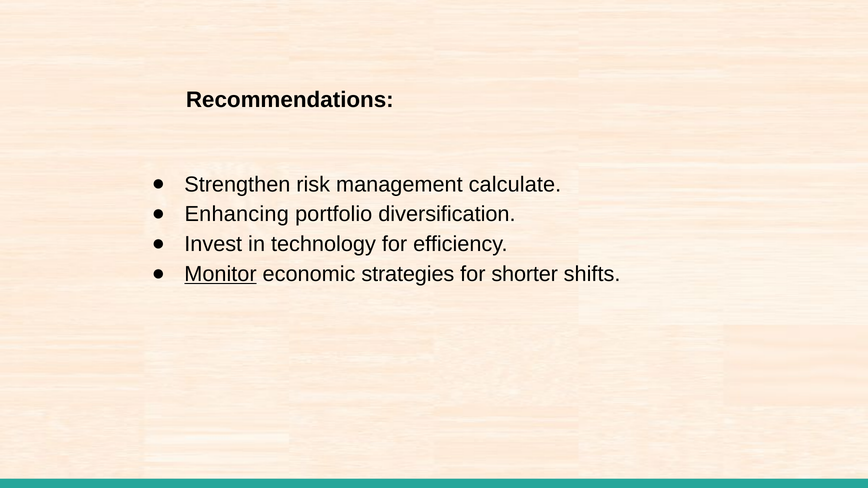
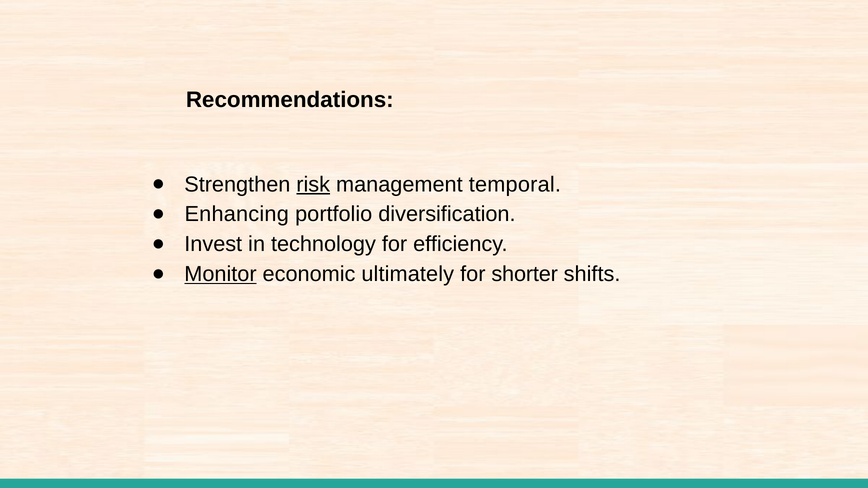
risk underline: none -> present (313, 185)
calculate: calculate -> temporal (515, 185)
strategies: strategies -> ultimately (408, 274)
